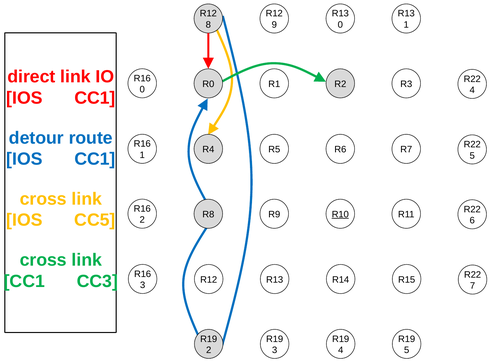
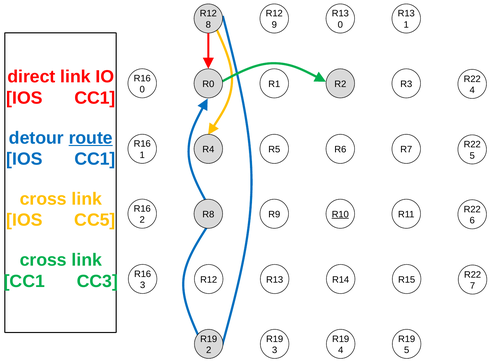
route underline: none -> present (91, 138)
